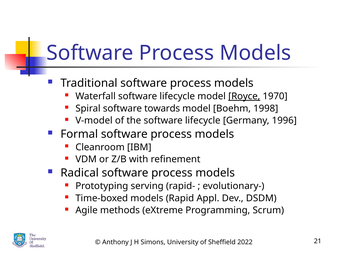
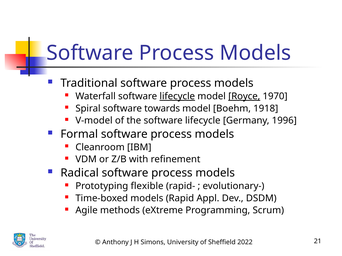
lifecycle underline: none -> present (177, 96)
1998: 1998 -> 1918 (266, 109)
serving: serving -> flexible (147, 186)
